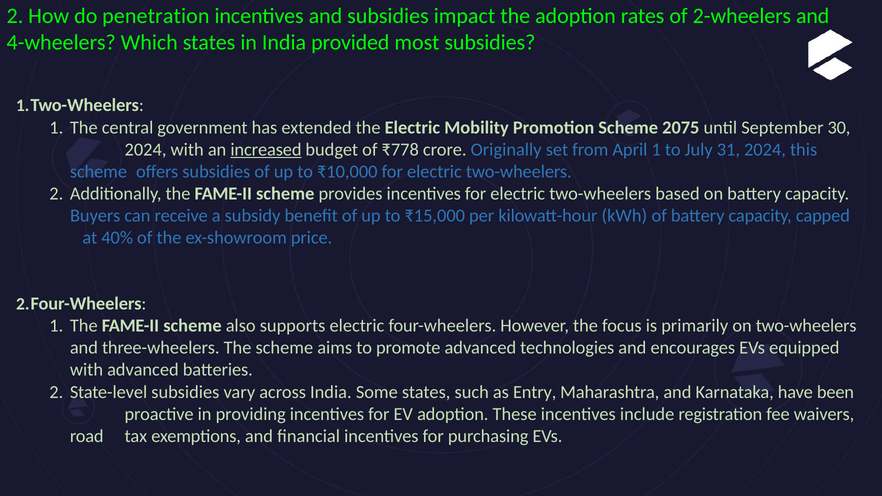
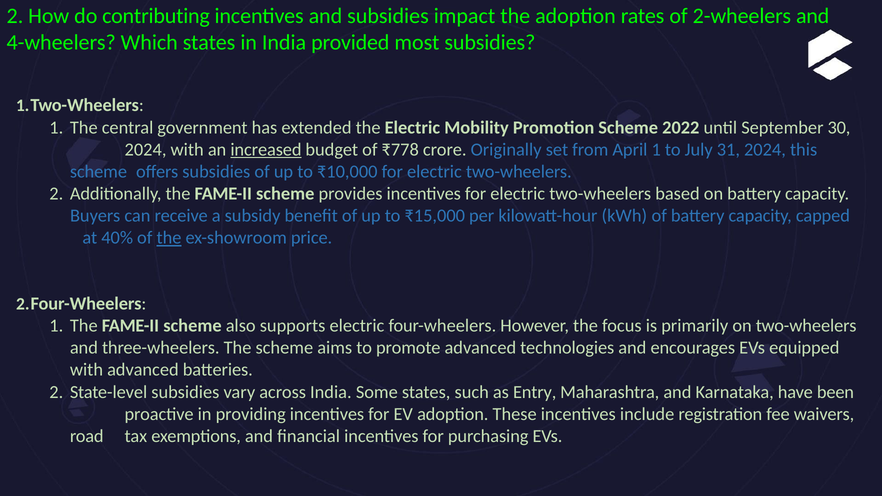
penetration: penetration -> contributing (156, 16)
2075: 2075 -> 2022 (681, 127)
the underline: none -> present (169, 238)
